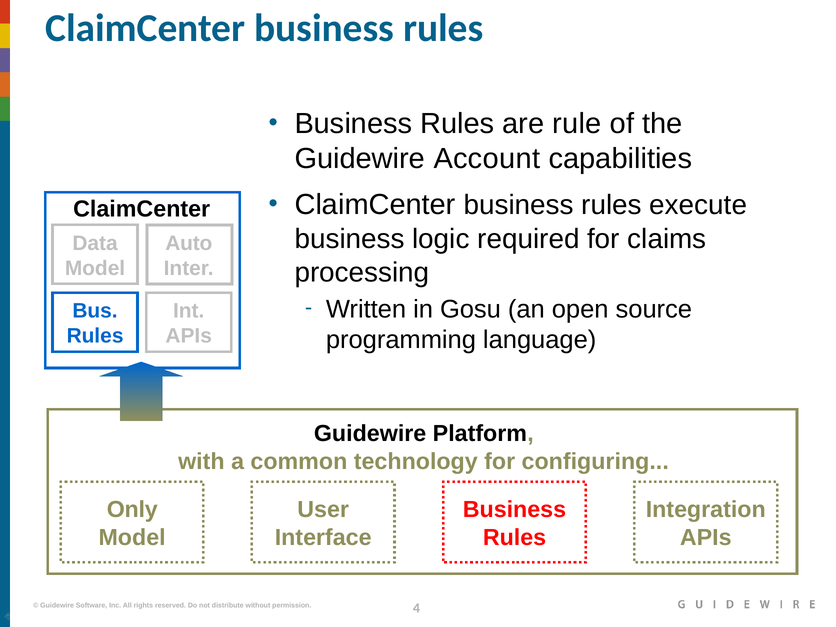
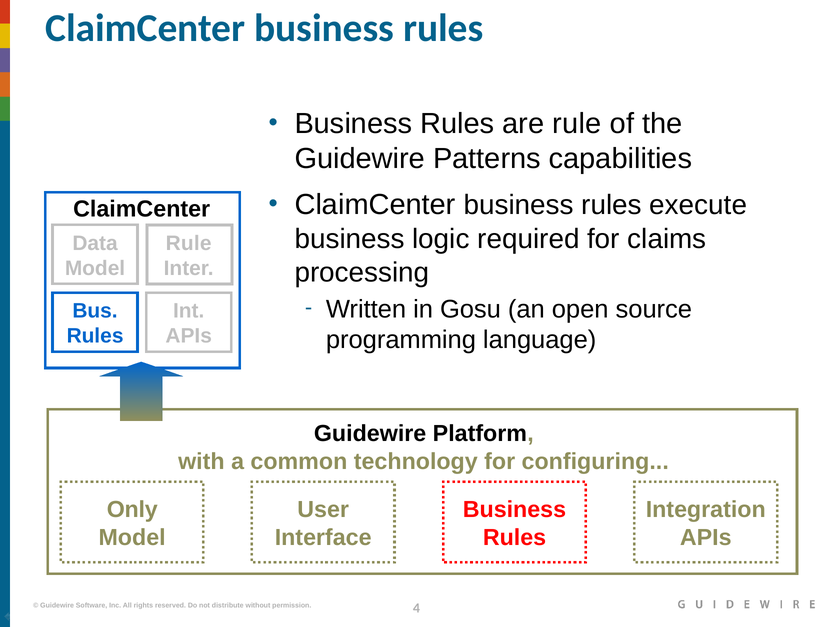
Account: Account -> Patterns (487, 158)
Auto: Auto -> Rule (189, 243)
